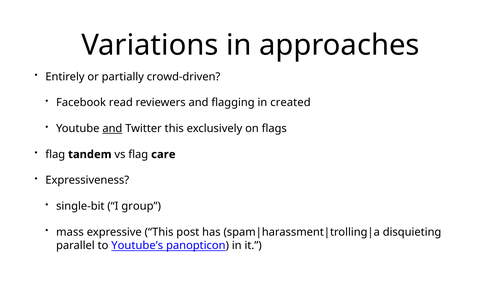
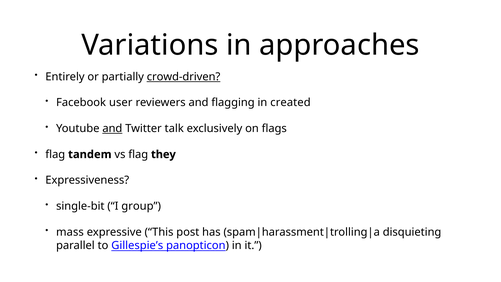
crowd-driven underline: none -> present (184, 77)
read: read -> user (121, 103)
Twitter this: this -> talk (174, 128)
care: care -> they (163, 154)
Youtube’s: Youtube’s -> Gillespie’s (137, 245)
